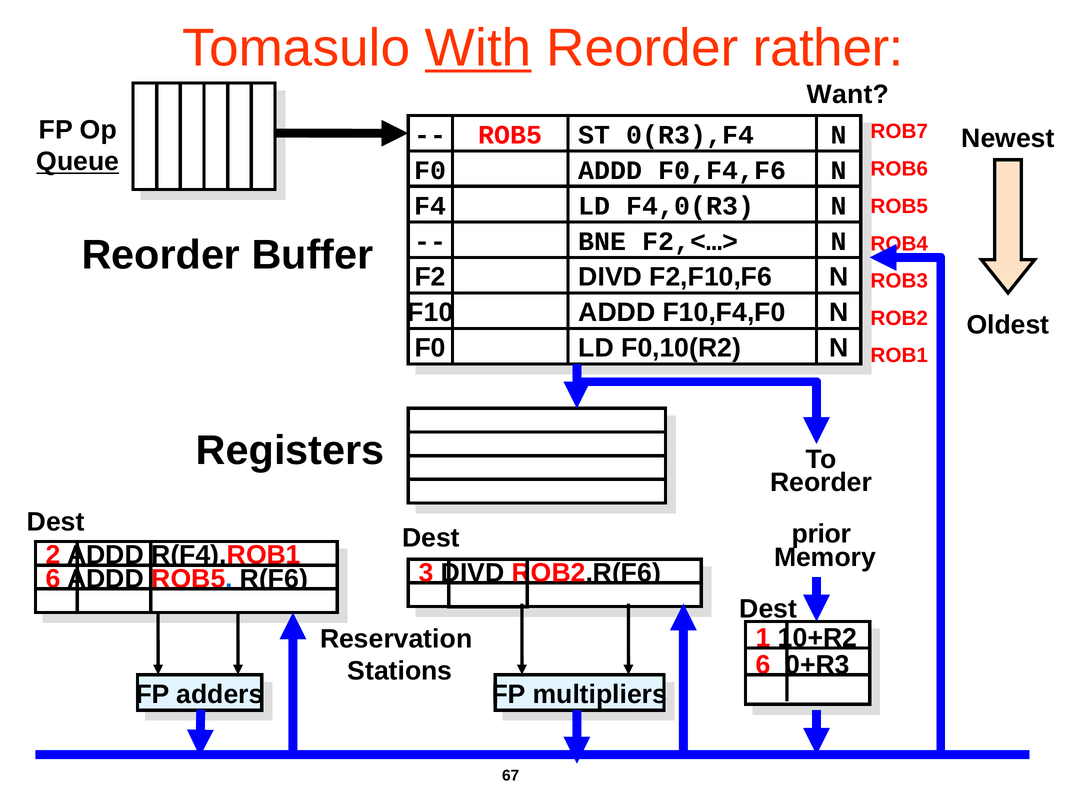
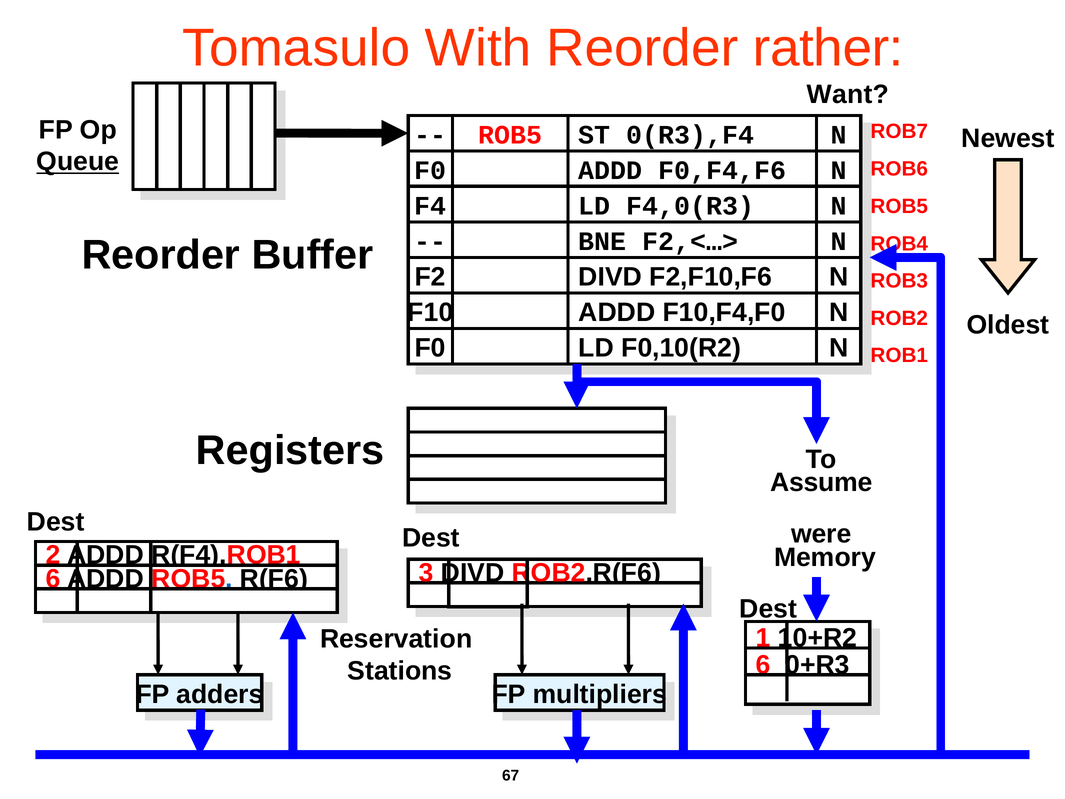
With underline: present -> none (478, 48)
Reorder: Reorder -> Assume (821, 482)
prior: prior -> were (821, 534)
